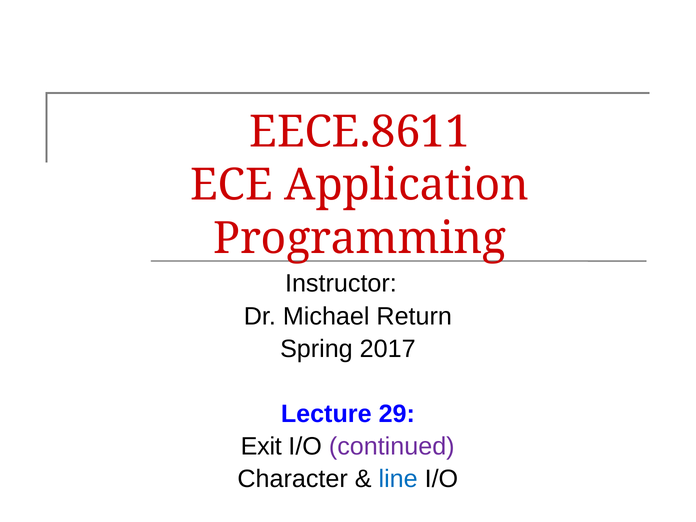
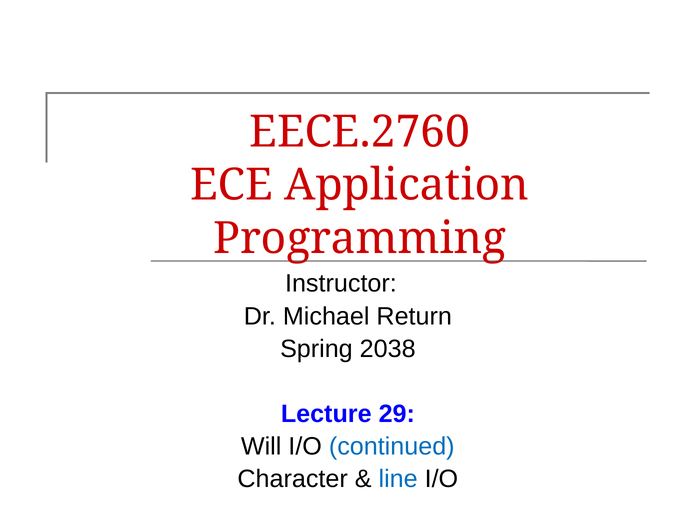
EECE.8611: EECE.8611 -> EECE.2760 (360, 132)
2017: 2017 -> 2038 (388, 349)
Exit: Exit -> Will (261, 446)
continued colour: purple -> blue (392, 446)
